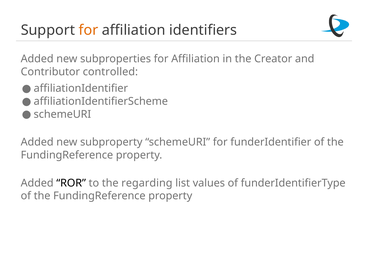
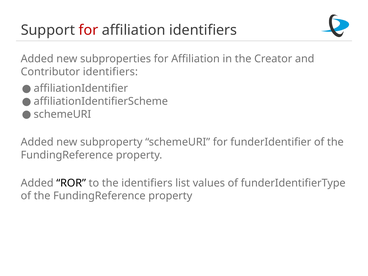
for colour: orange -> red (88, 30)
Contributor controlled: controlled -> identifiers (110, 72)
the regarding: regarding -> identifiers (147, 183)
